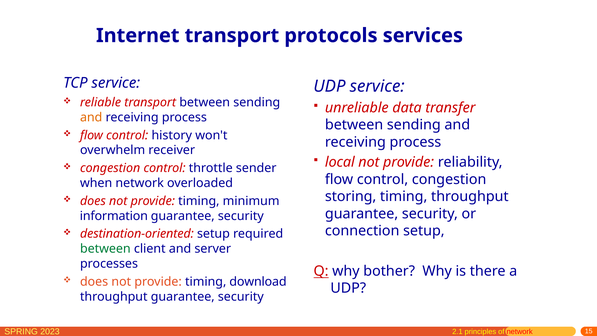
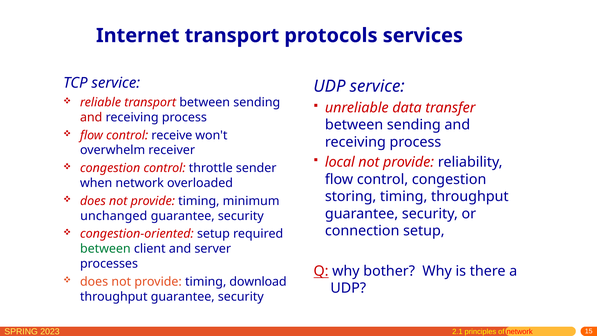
and colour: orange -> red (91, 117)
history: history -> receive (172, 135)
information: information -> unchanged (114, 216)
destination-oriented: destination-oriented -> congestion-oriented (137, 234)
